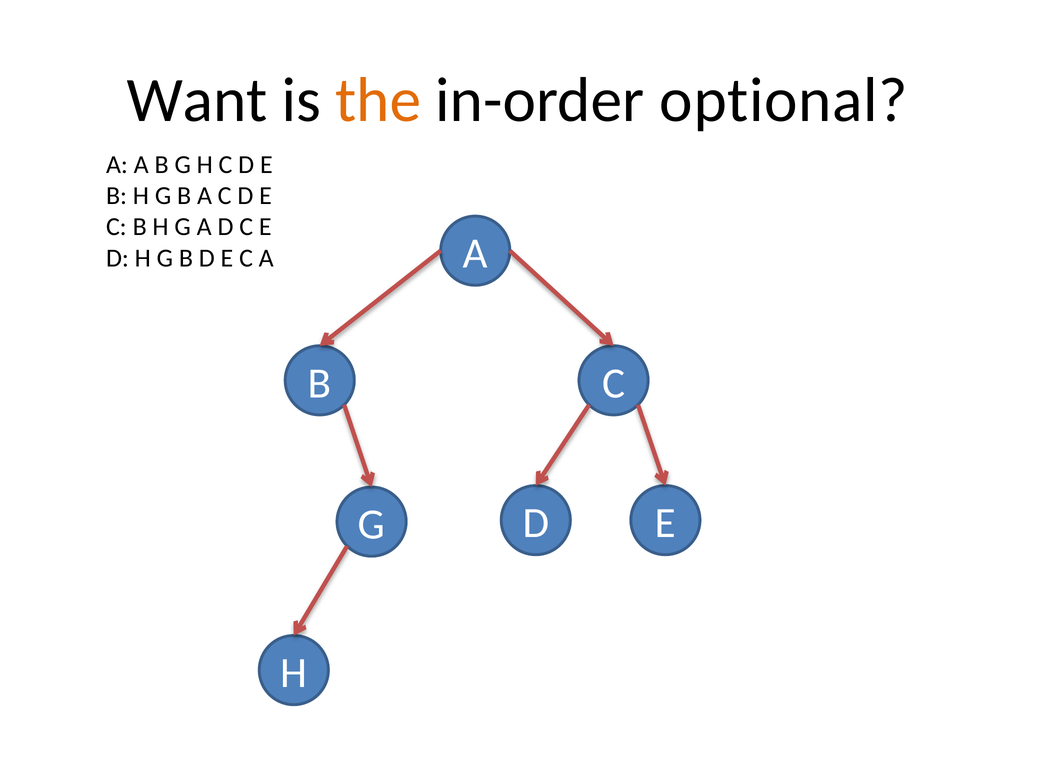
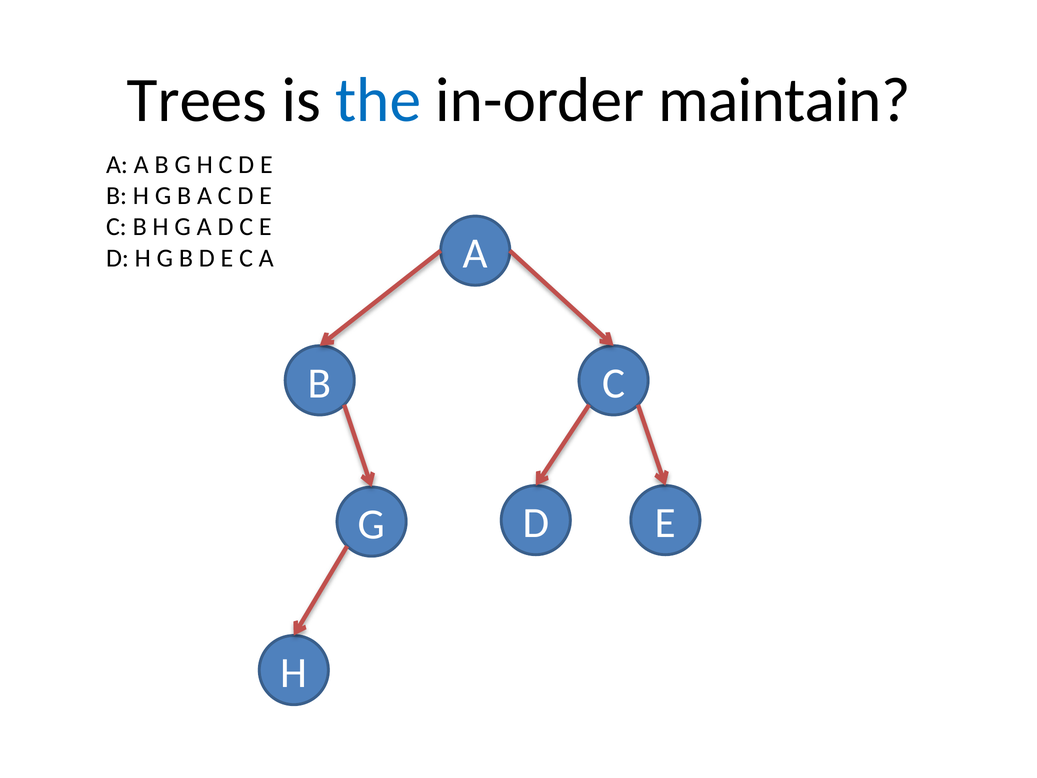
Want: Want -> Trees (197, 100)
the colour: orange -> blue (378, 100)
optional: optional -> maintain (784, 100)
